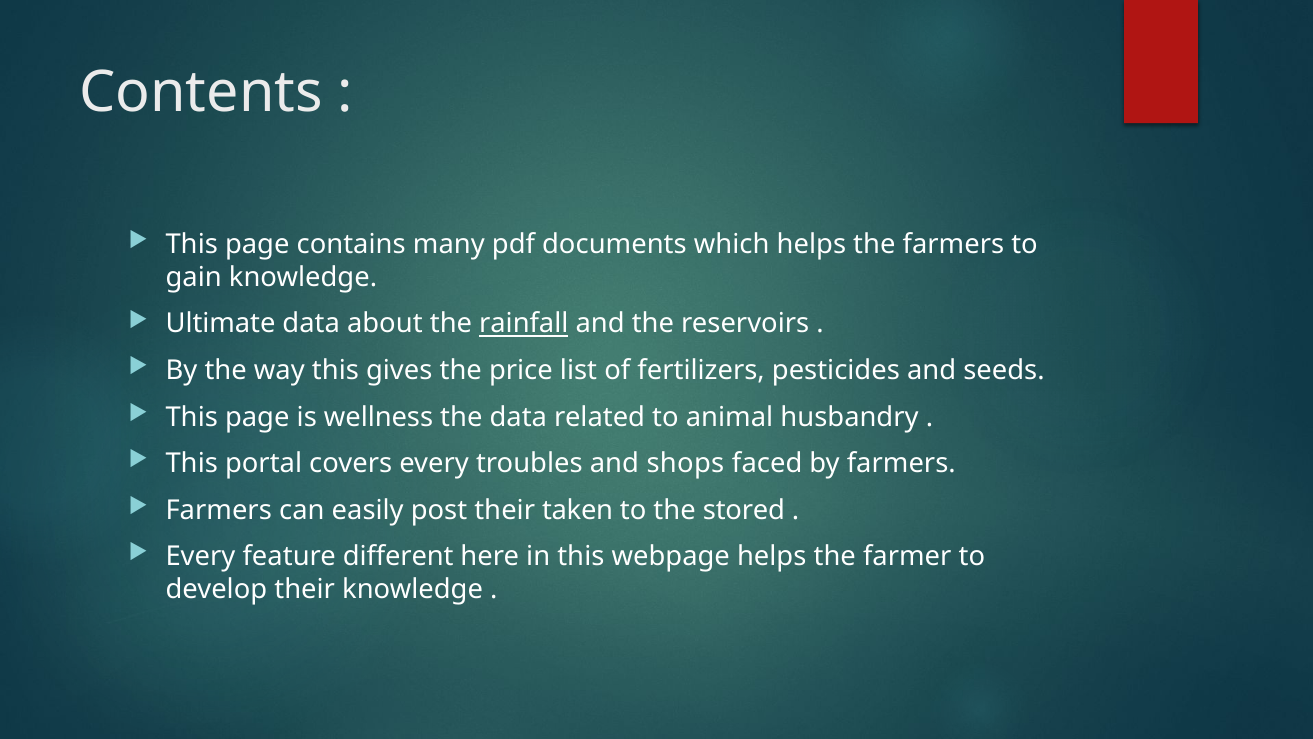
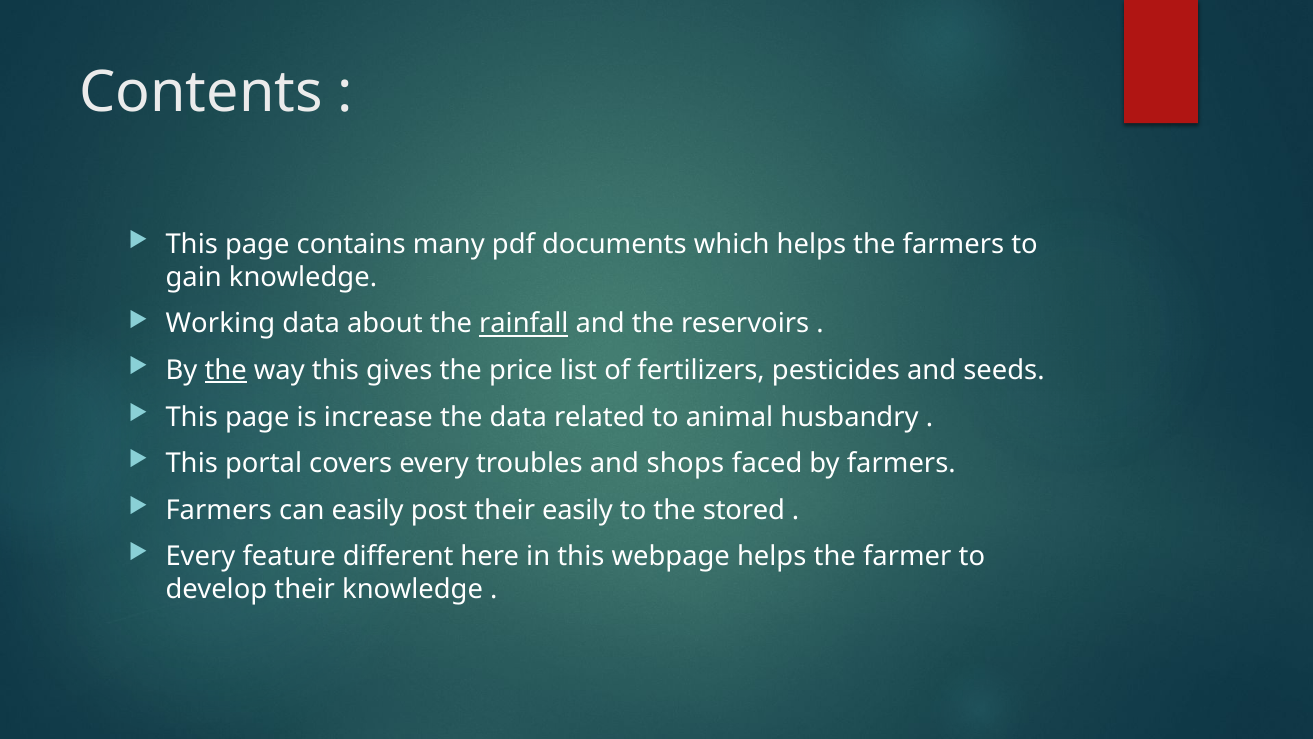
Ultimate: Ultimate -> Working (220, 324)
the underline: none -> present (226, 370)
wellness: wellness -> increase (378, 417)
their taken: taken -> easily (578, 510)
